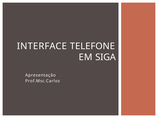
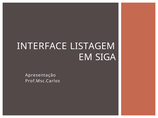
TELEFONE: TELEFONE -> LISTAGEM (92, 46)
